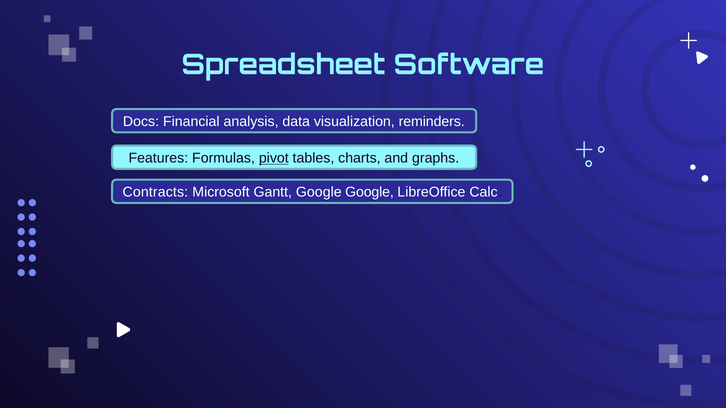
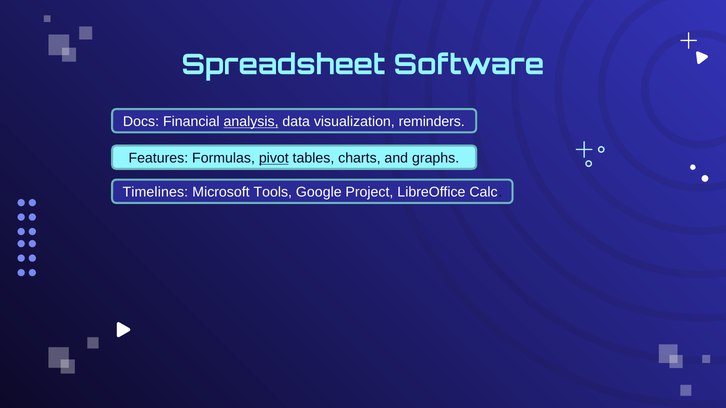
analysis underline: none -> present (251, 122)
Contracts: Contracts -> Timelines (155, 192)
Gantt: Gantt -> Tools (273, 192)
Google Google: Google -> Project (369, 192)
